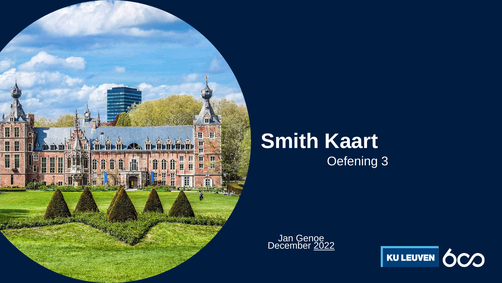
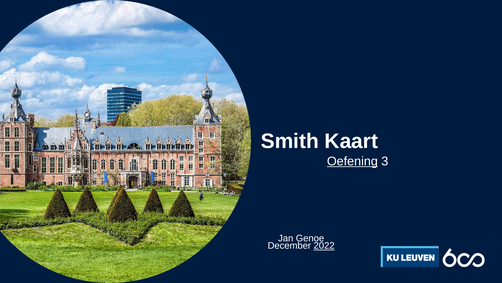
Oefening underline: none -> present (352, 161)
